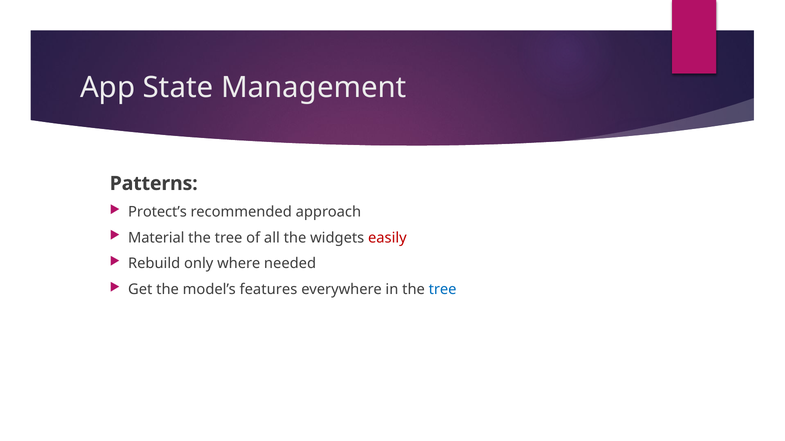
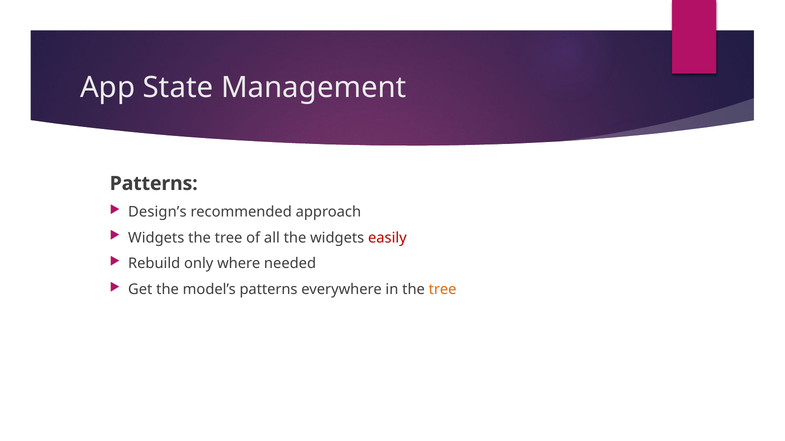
Protect’s: Protect’s -> Design’s (157, 212)
Material: Material -> Widgets (156, 238)
model’s features: features -> patterns (269, 290)
tree colour: blue -> orange (443, 290)
